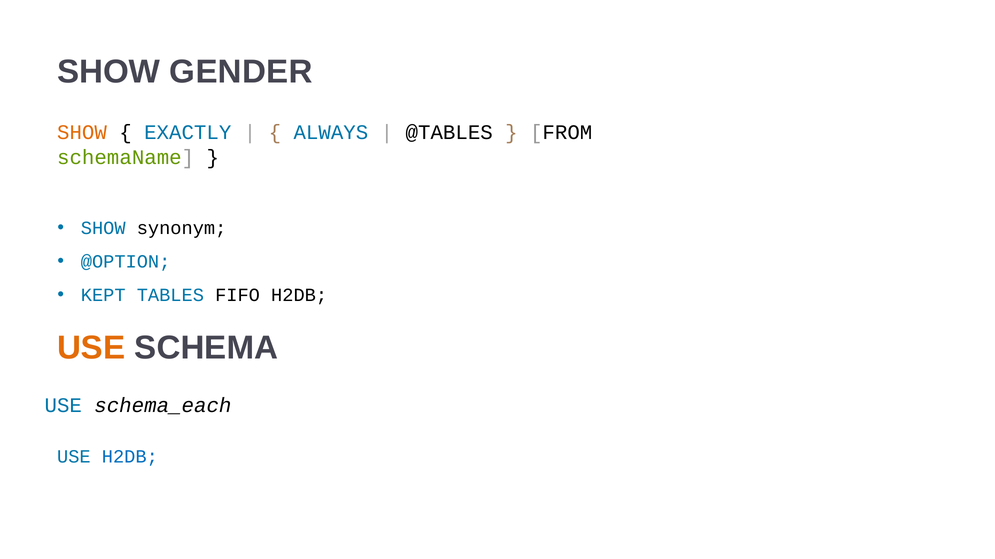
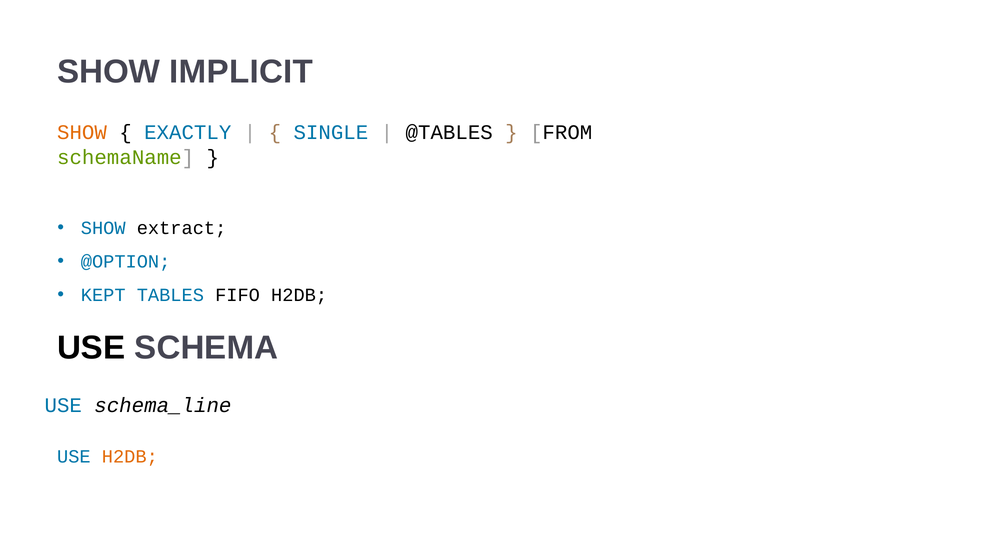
GENDER: GENDER -> IMPLICIT (241, 72)
ALWAYS: ALWAYS -> SINGLE (331, 133)
synonym: synonym -> extract (182, 228)
USE colour: orange -> black (91, 348)
schema_each: schema_each -> schema_line (163, 406)
H2DB colour: blue -> orange (130, 457)
